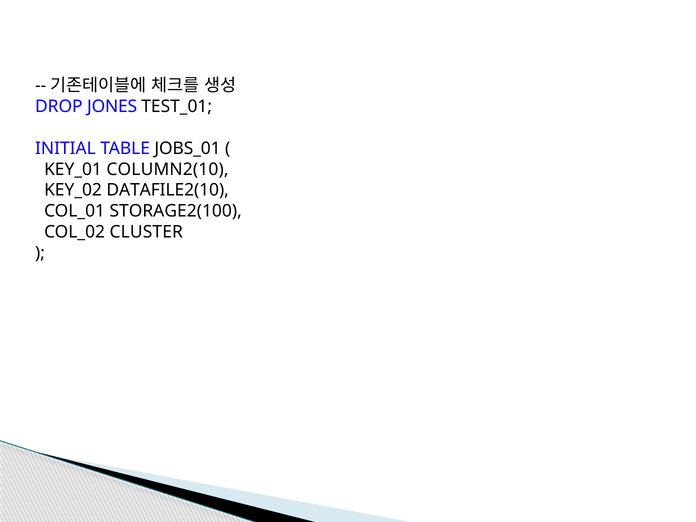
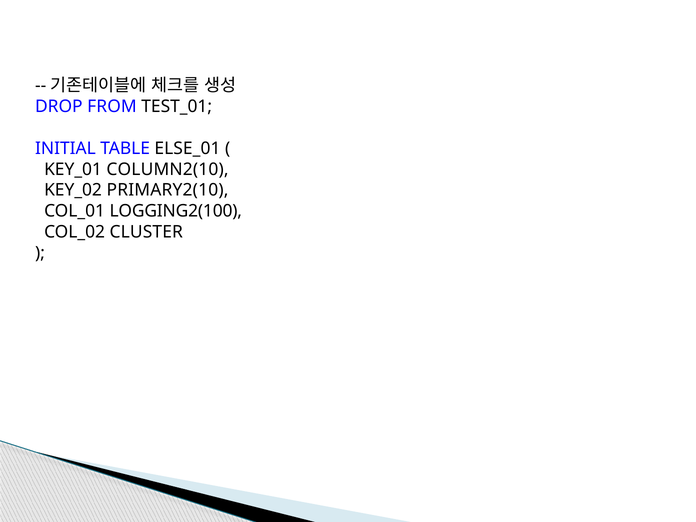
JONES: JONES -> FROM (112, 107)
JOBS_01: JOBS_01 -> ELSE_01 (187, 148)
DATAFILE2(10: DATAFILE2(10 -> PRIMARY2(10 (168, 190)
STORAGE2(100: STORAGE2(100 -> LOGGING2(100 (176, 211)
